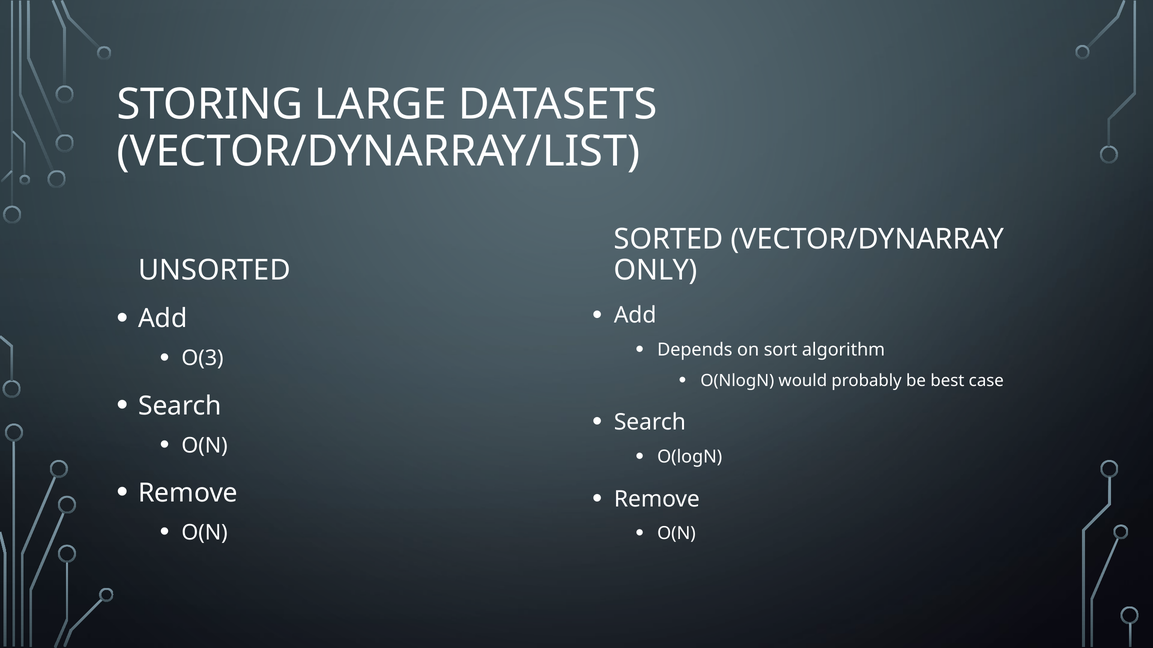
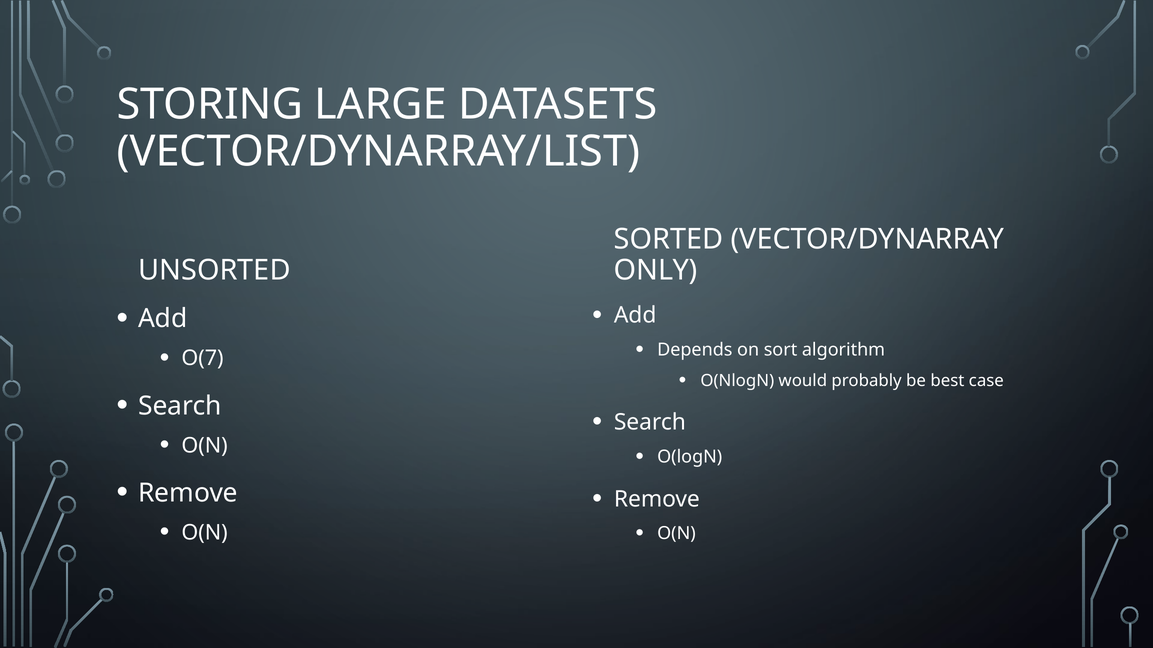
O(3: O(3 -> O(7 (203, 359)
